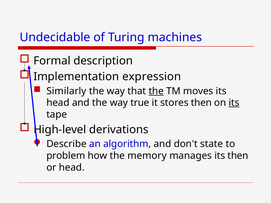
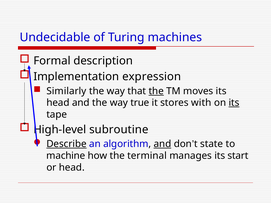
stores then: then -> with (201, 103)
derivations: derivations -> subroutine (119, 130)
Describe underline: none -> present (66, 144)
and underline: none -> present (162, 144)
problem: problem -> machine (66, 156)
memory: memory -> terminal (147, 156)
its then: then -> start (238, 156)
